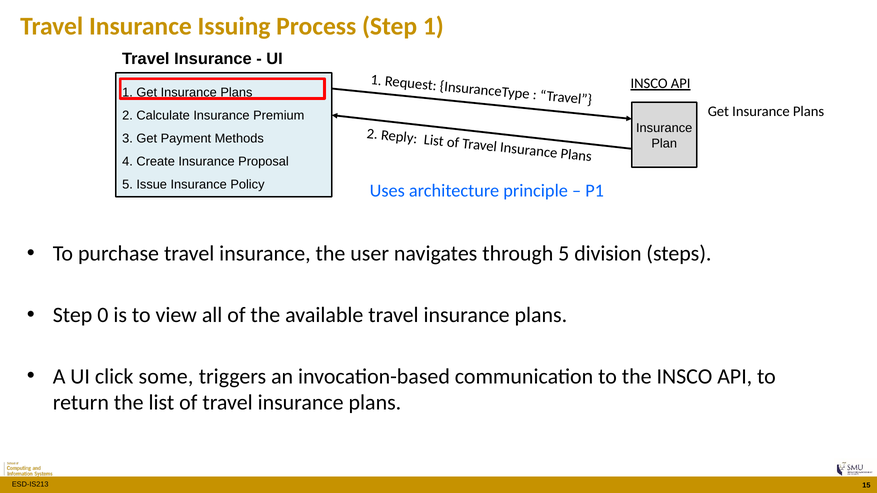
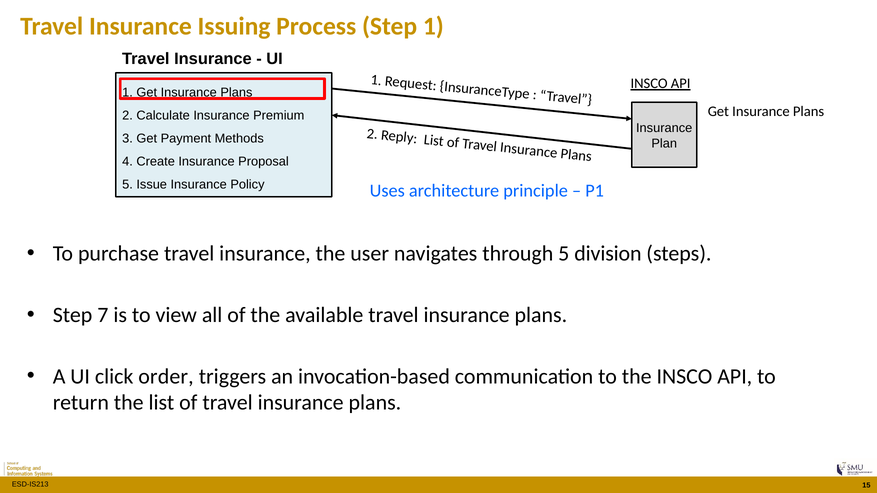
0: 0 -> 7 (103, 315)
some: some -> order (166, 377)
